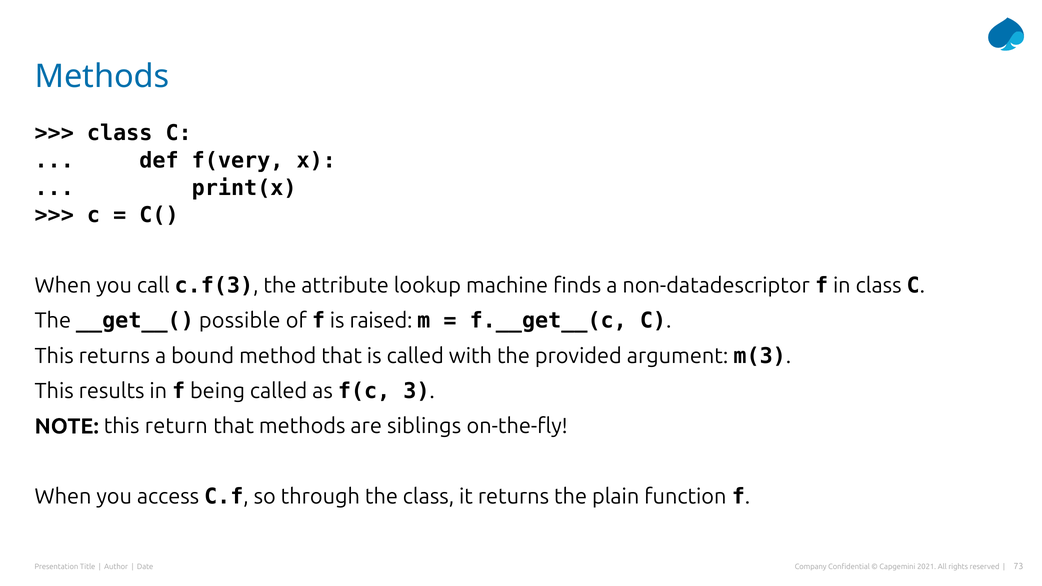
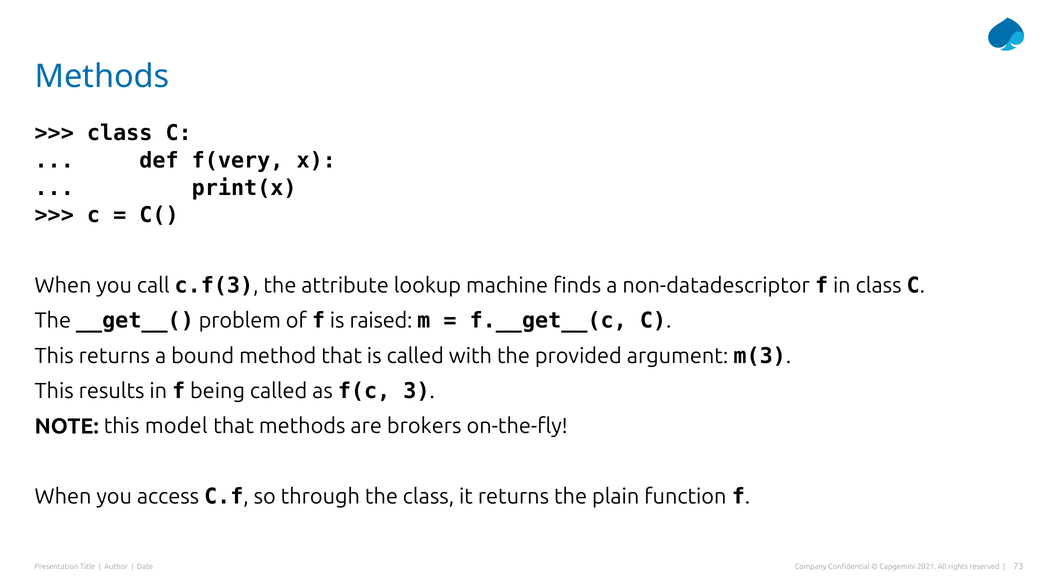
possible: possible -> problem (240, 321)
return: return -> model (176, 426)
siblings: siblings -> brokers (424, 426)
